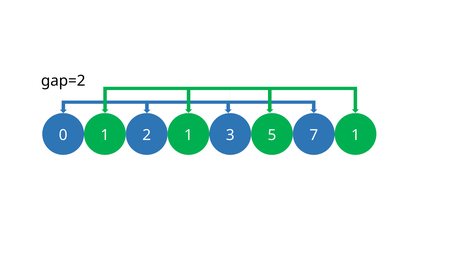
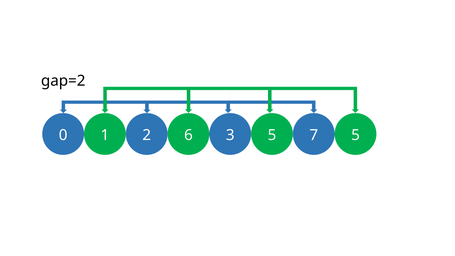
2 1: 1 -> 6 (188, 135)
7 1: 1 -> 5 (356, 135)
